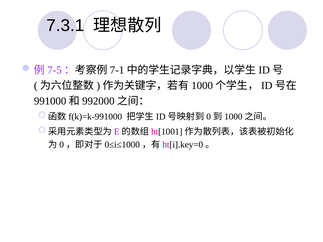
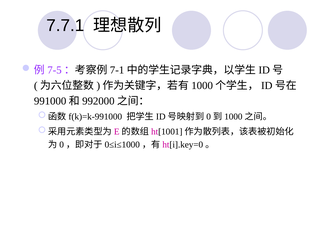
7.3.1: 7.3.1 -> 7.7.1 (65, 25)
